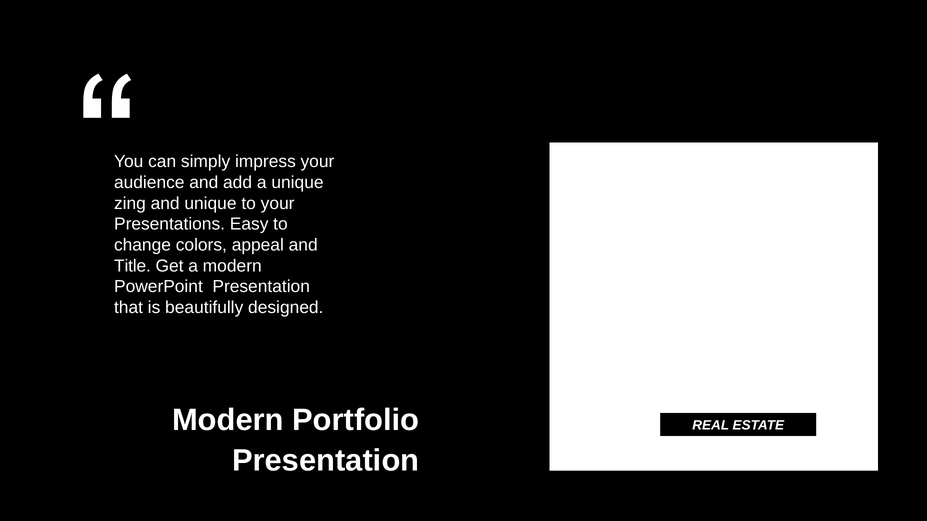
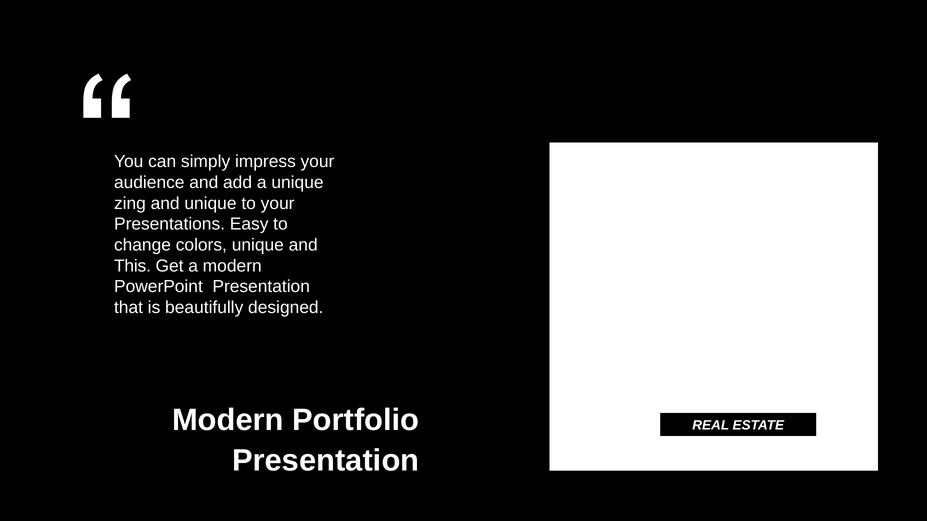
colors appeal: appeal -> unique (258, 245)
Title: Title -> This (132, 266)
